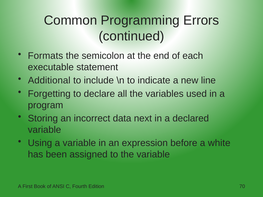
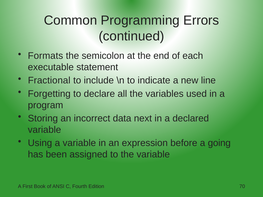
Additional: Additional -> Fractional (49, 81)
white: white -> going (219, 143)
